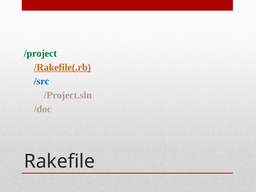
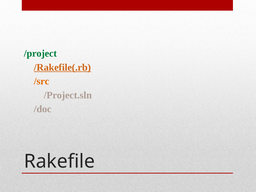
/src colour: blue -> orange (41, 81)
